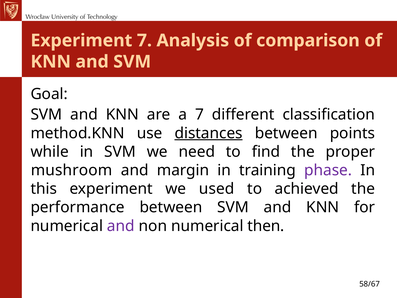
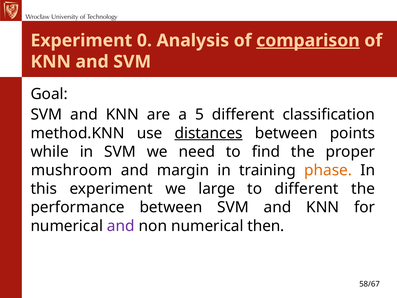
Experiment 7: 7 -> 0 (144, 40)
comparison underline: none -> present (308, 40)
a 7: 7 -> 5 (199, 115)
phase colour: purple -> orange (328, 170)
used: used -> large (217, 189)
to achieved: achieved -> different (307, 189)
